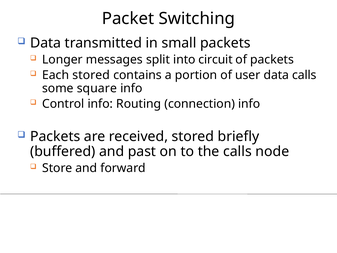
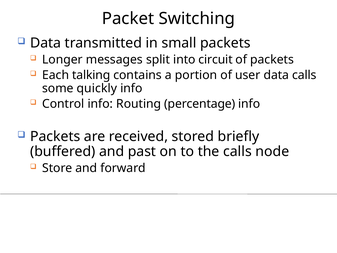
Each stored: stored -> talking (91, 75)
square: square -> quickly (97, 88)
connection: connection -> percentage (200, 104)
